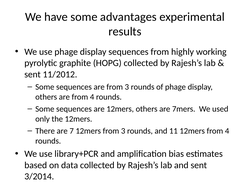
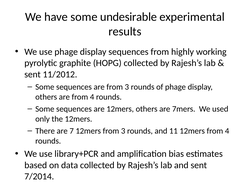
advantages: advantages -> undesirable (129, 17)
3/2014: 3/2014 -> 7/2014 (39, 176)
